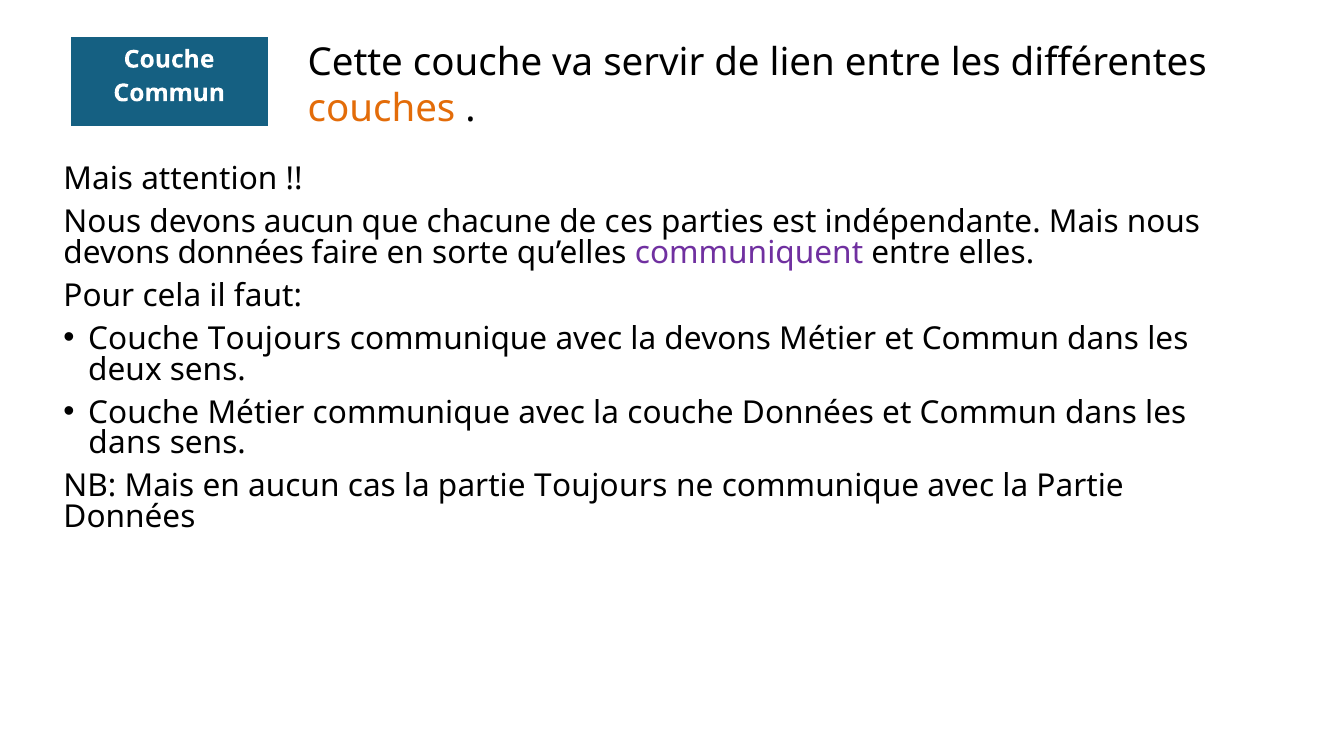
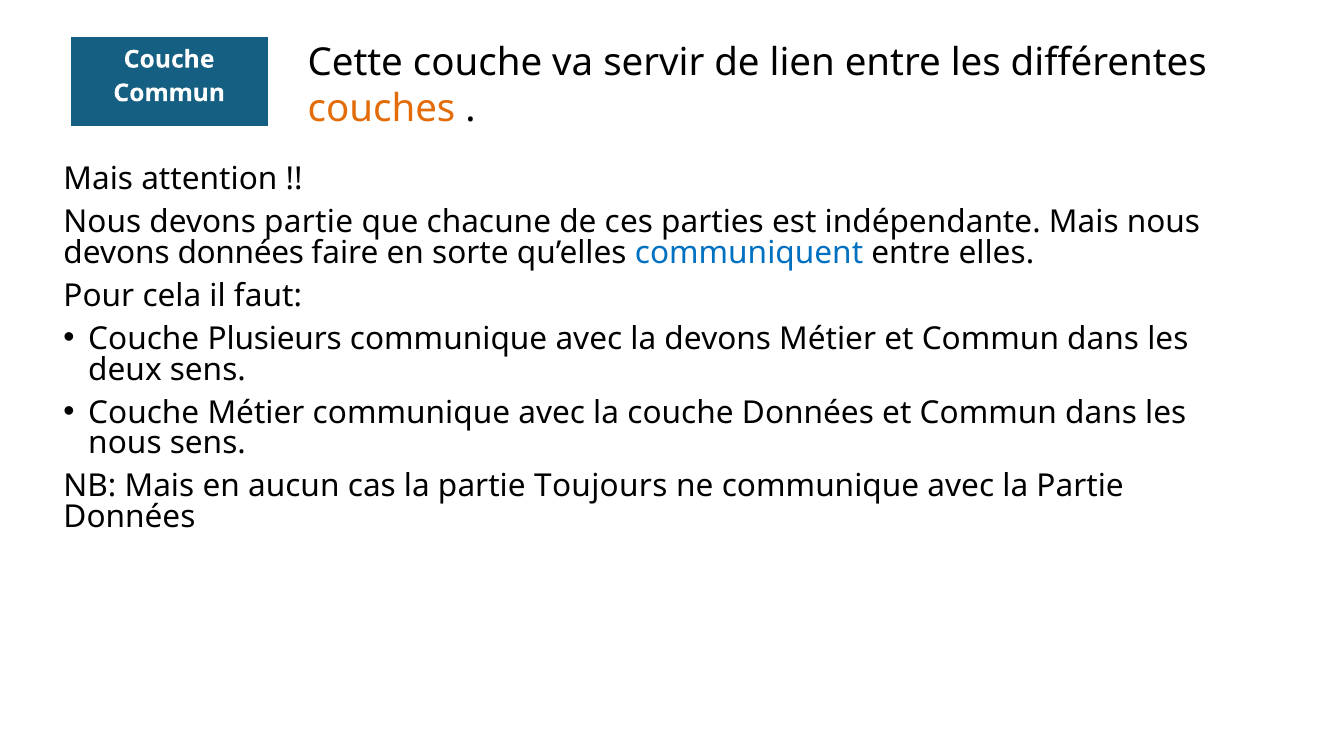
devons aucun: aucun -> partie (309, 222)
communiquent colour: purple -> blue (749, 253)
Couche Toujours: Toujours -> Plusieurs (275, 339)
dans: dans -> nous (125, 443)
